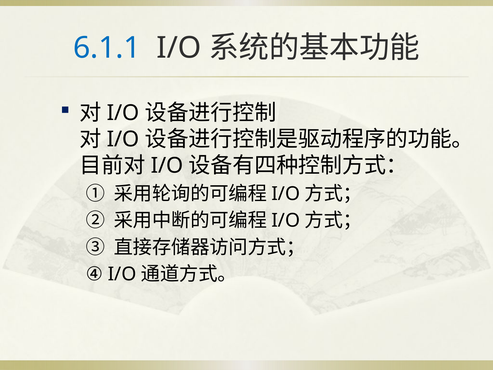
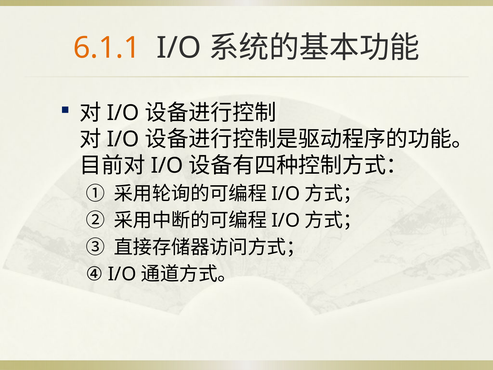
6.1.1 colour: blue -> orange (107, 48)
